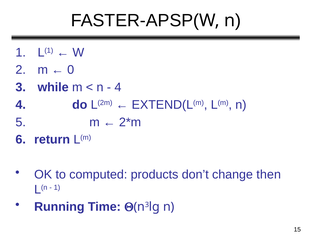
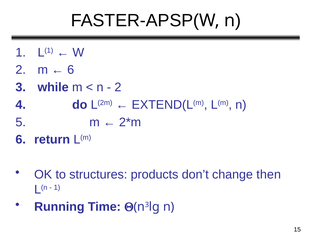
0: 0 -> 6 (71, 70)
4: 4 -> 2 (118, 87)
computed: computed -> structures (98, 174)
